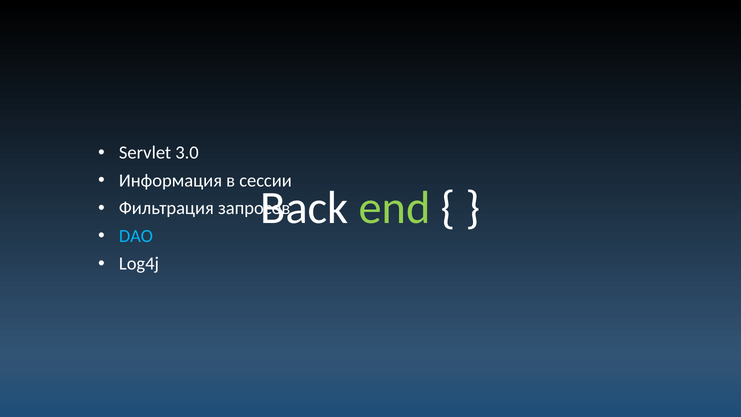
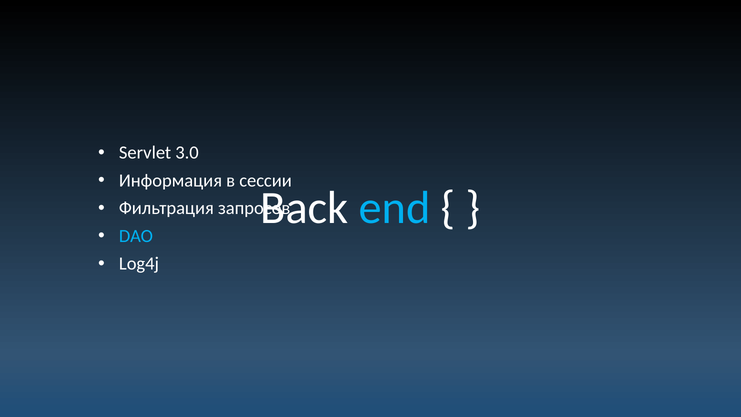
end colour: light green -> light blue (395, 208)
